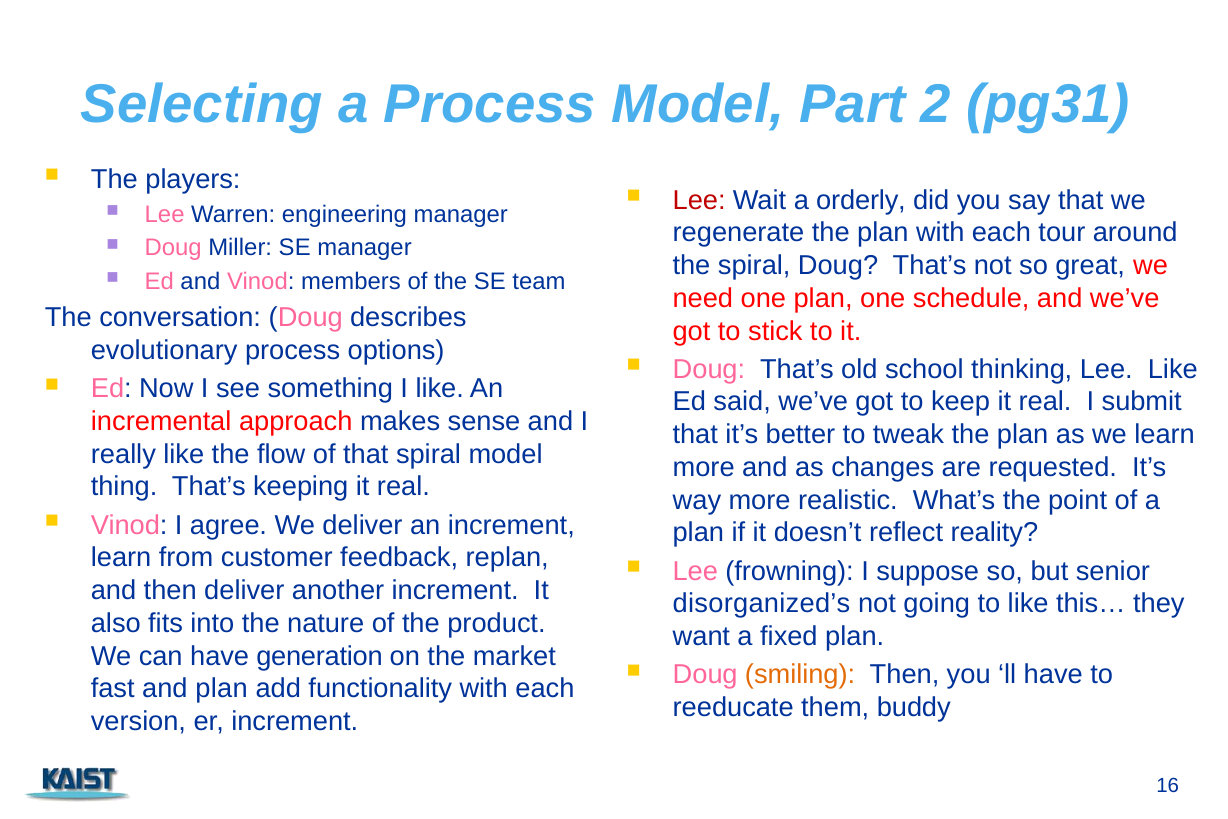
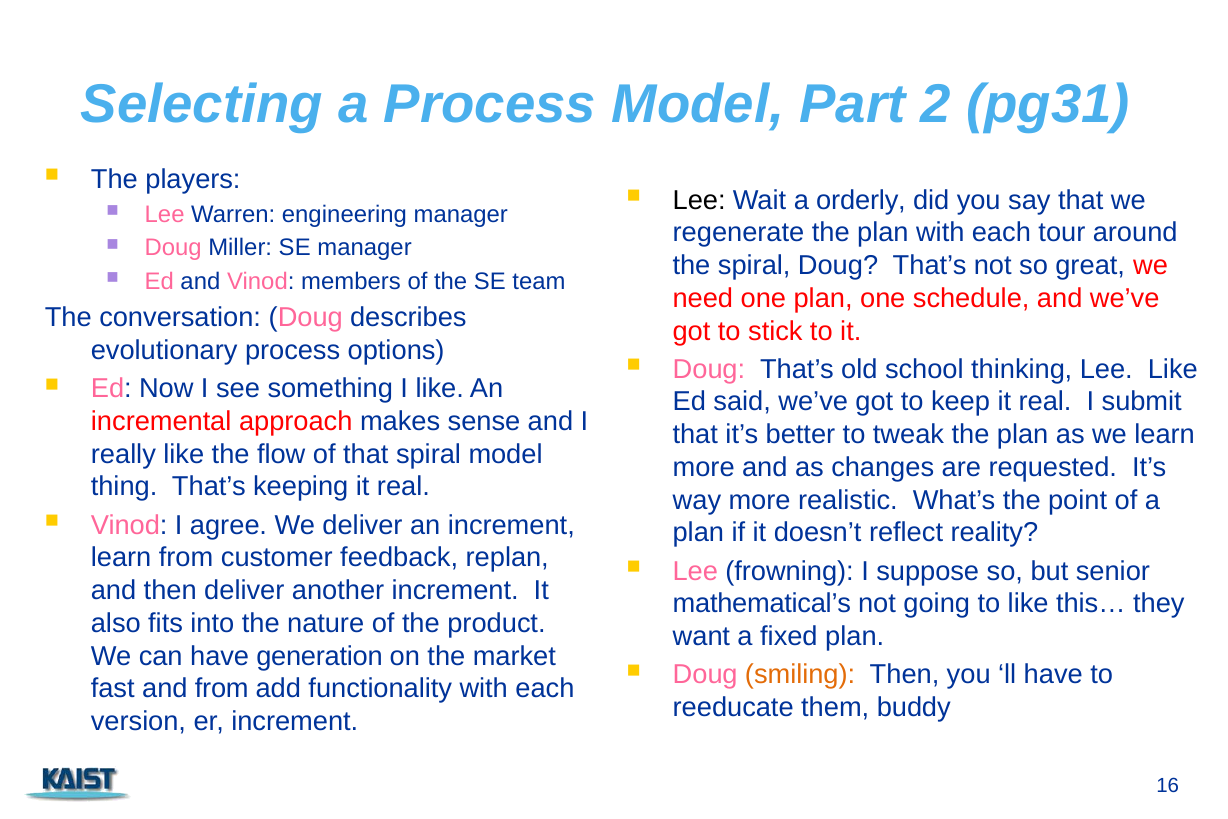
Lee colour: red -> black (699, 200)
disorganized’s: disorganized’s -> mathematical’s (762, 604)
and plan: plan -> from (222, 688)
